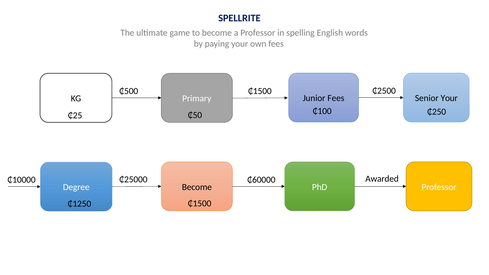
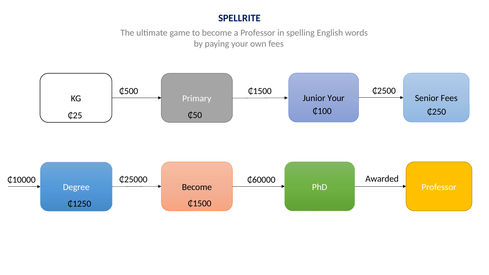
Junior Fees: Fees -> Your (336, 98)
Senior Your: Your -> Fees (449, 98)
